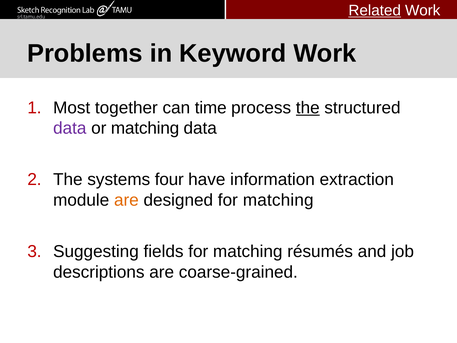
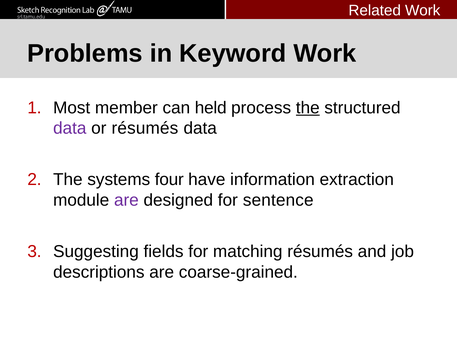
Related underline: present -> none (375, 10)
together: together -> member (126, 108)
time: time -> held (211, 108)
or matching: matching -> résumés (145, 128)
are colour: orange -> purple (126, 200)
designed for matching: matching -> sentence (278, 200)
